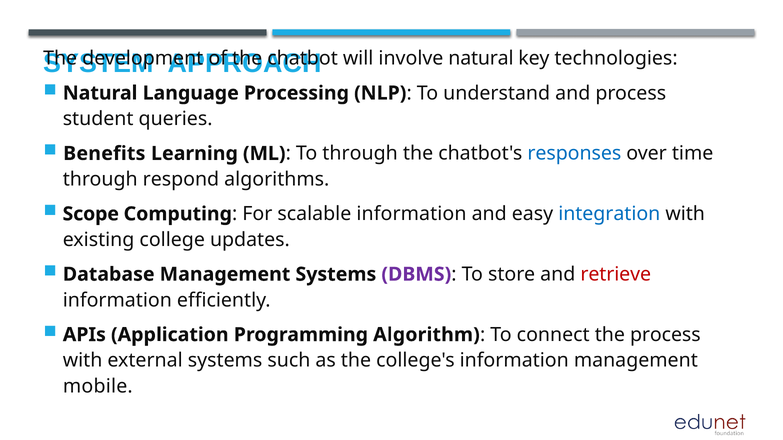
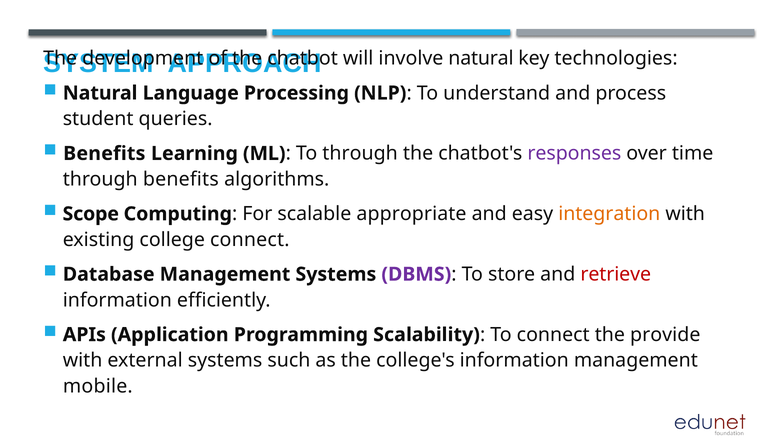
responses colour: blue -> purple (574, 154)
through respond: respond -> benefits (181, 179)
scalable information: information -> appropriate (411, 214)
integration colour: blue -> orange (609, 214)
college updates: updates -> connect (250, 240)
Algorithm: Algorithm -> Scalability (427, 335)
the process: process -> provide (665, 335)
